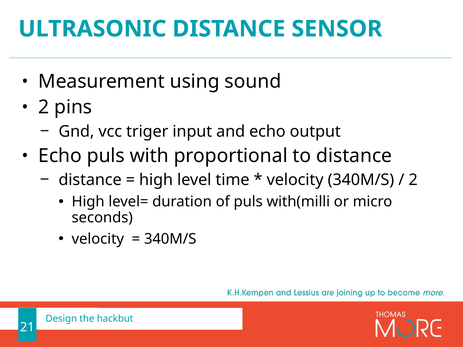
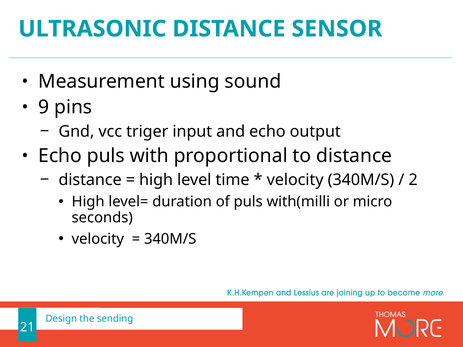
2: 2 -> 9 (44, 107)
hackbut: hackbut -> sending (115, 319)
